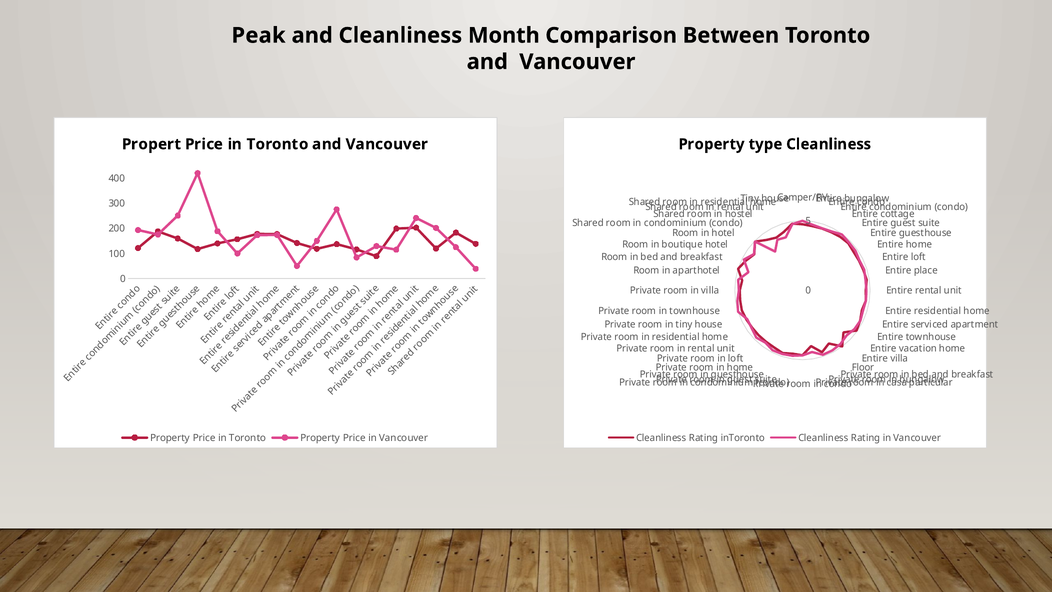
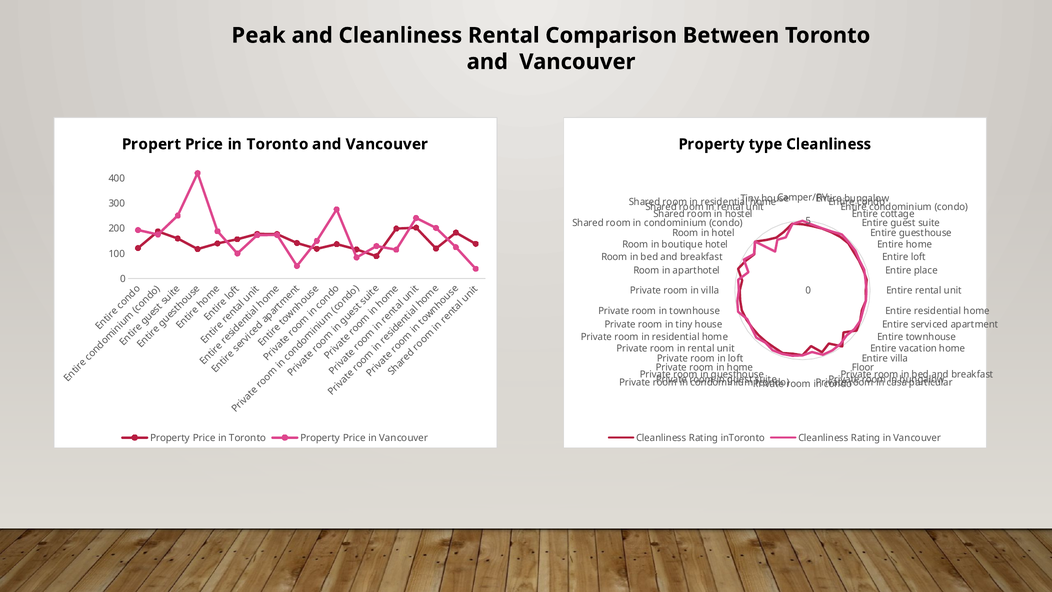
Cleanliness Month: Month -> Rental (504, 35)
